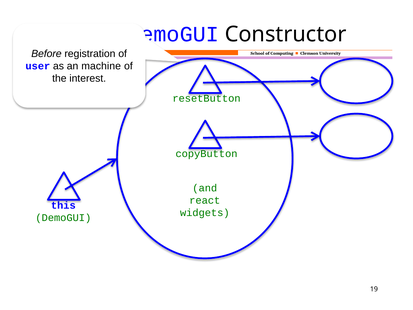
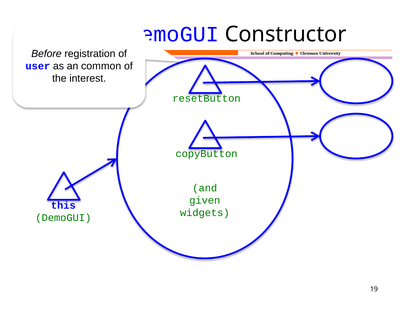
machine: machine -> common (101, 66)
react: react -> given (205, 200)
